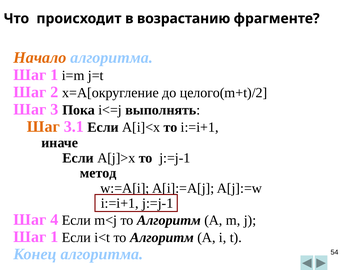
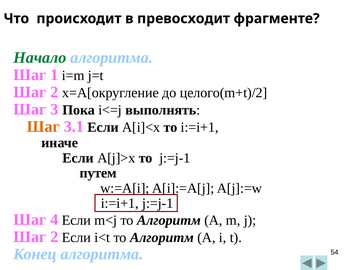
возрастанию: возрастанию -> превосходит (184, 19)
Начало colour: orange -> green (40, 57)
метод: метод -> путем (98, 173)
1: 1 -> 2 (54, 237)
